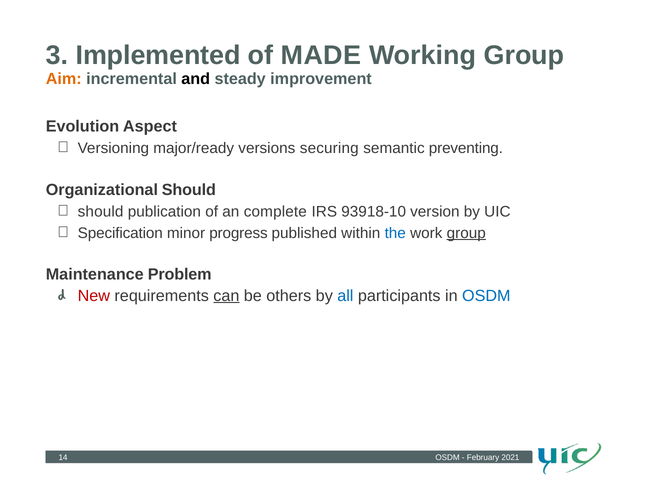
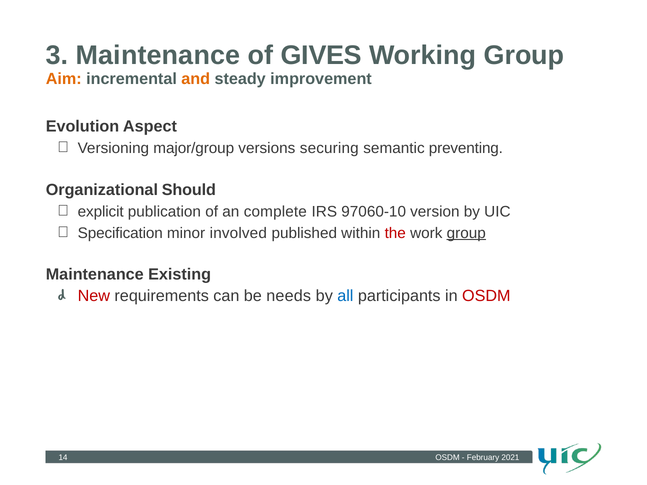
3 Implemented: Implemented -> Maintenance (158, 55)
MADE: MADE -> GIVES (321, 55)
and colour: black -> orange (196, 79)
major/ready: major/ready -> major/group (194, 148)
should: should -> explicit (101, 212)
93918-10: 93918-10 -> 97060-10 (374, 212)
progress: progress -> involved (238, 233)
the colour: blue -> red (395, 233)
Problem: Problem -> Existing (180, 275)
can underline: present -> none (226, 296)
others: others -> needs (289, 296)
OSDM colour: blue -> red (486, 296)
